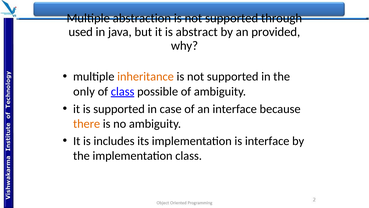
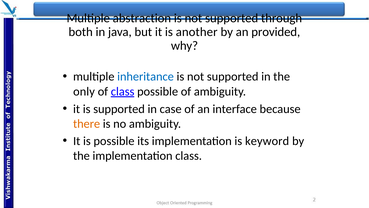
used: used -> both (81, 32)
abstract: abstract -> another (197, 32)
inheritance colour: orange -> blue (146, 77)
is includes: includes -> possible (114, 141)
is interface: interface -> keyword (267, 141)
